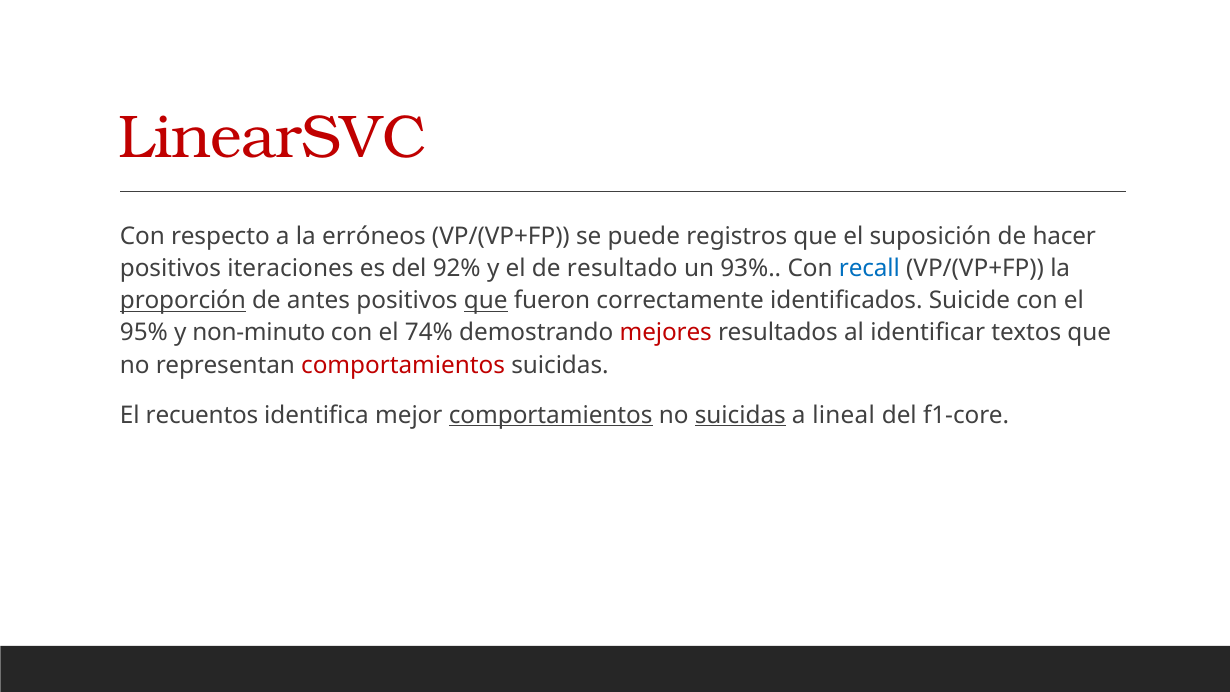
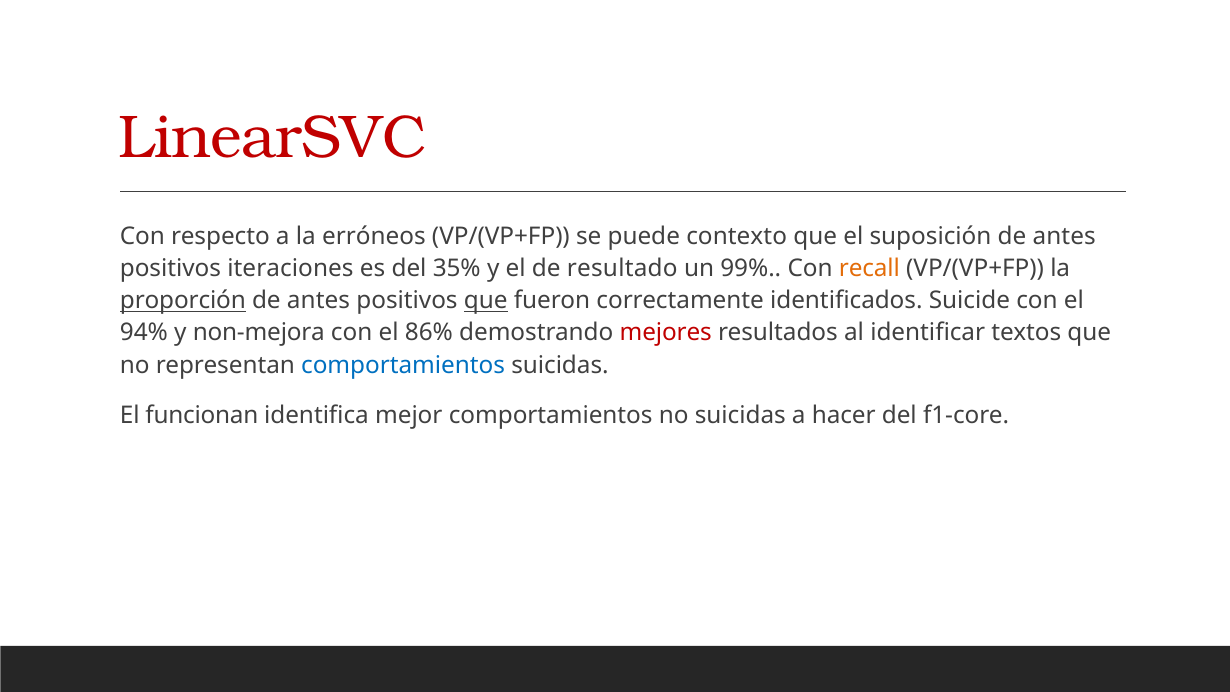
registros: registros -> contexto (737, 237)
hacer: hacer -> antes (1064, 237)
92%: 92% -> 35% (457, 269)
93%: 93% -> 99% (751, 269)
recall colour: blue -> orange (869, 269)
95%: 95% -> 94% (144, 333)
non-minuto: non-minuto -> non-mejora (259, 333)
74%: 74% -> 86% (429, 333)
comportamientos colour: red -> blue (403, 365)
recuentos: recuentos -> funcionan (202, 415)
comportamientos underline: present -> none (551, 415)
suicidas underline: present -> none (740, 415)
lineal: lineal -> hacer (844, 415)
